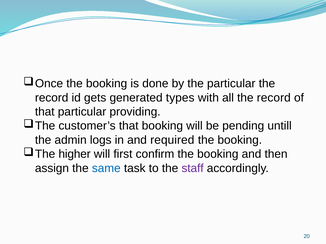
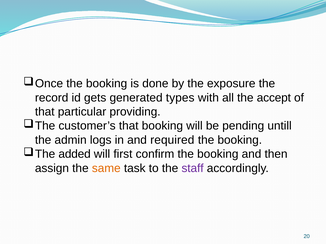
the particular: particular -> exposure (231, 84)
all the record: record -> accept (274, 98)
higher: higher -> added (75, 154)
same colour: blue -> orange (106, 168)
